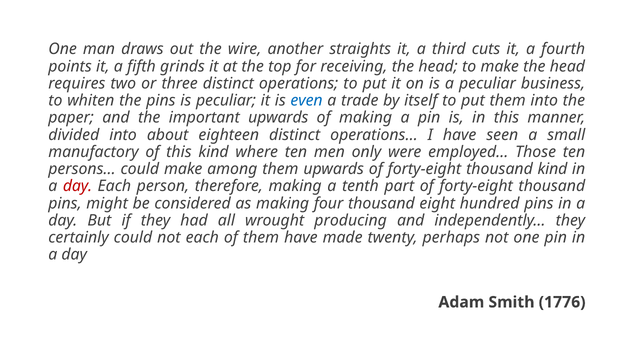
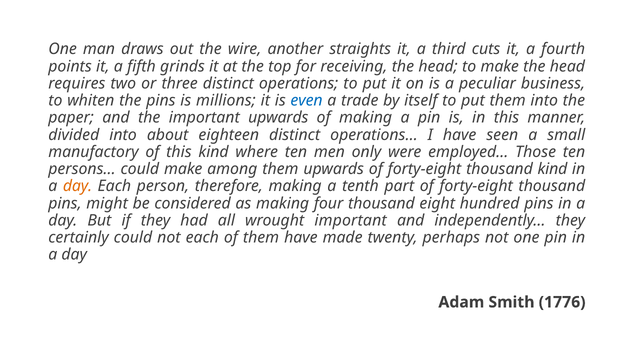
is peculiar: peculiar -> millions (226, 100)
day colour: red -> orange (78, 186)
wrought producing: producing -> important (351, 220)
